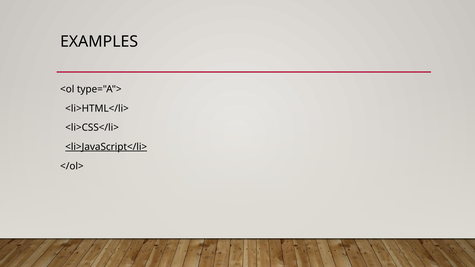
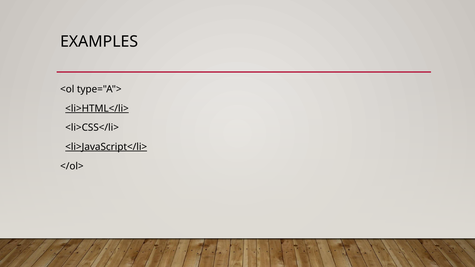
<li>HTML</li> underline: none -> present (97, 109)
